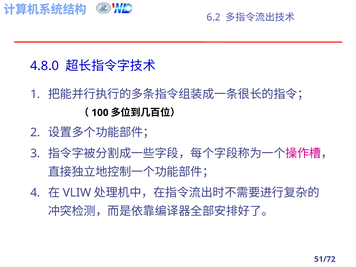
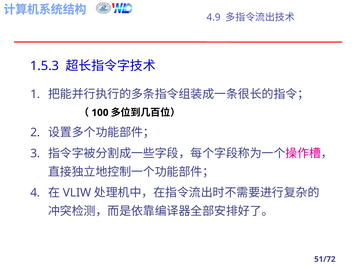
6.2: 6.2 -> 4.9 (214, 17)
4.8.0: 4.8.0 -> 1.5.3 (45, 66)
